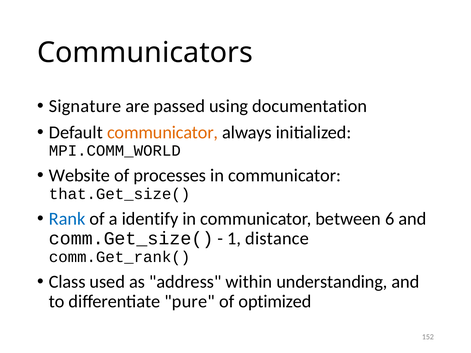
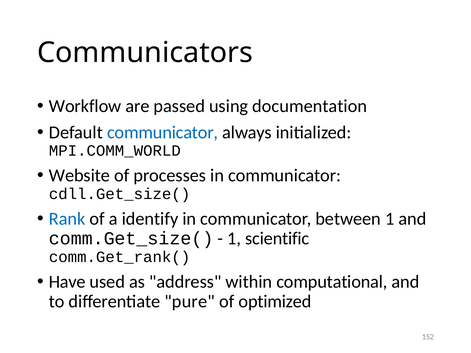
Signature: Signature -> Workflow (85, 106)
communicator colour: orange -> blue (163, 132)
that.Get_size(: that.Get_size( -> cdll.Get_size( (120, 194)
between 6: 6 -> 1 (390, 219)
distance: distance -> scientific (277, 239)
Class: Class -> Have (67, 282)
understanding: understanding -> computational (332, 282)
